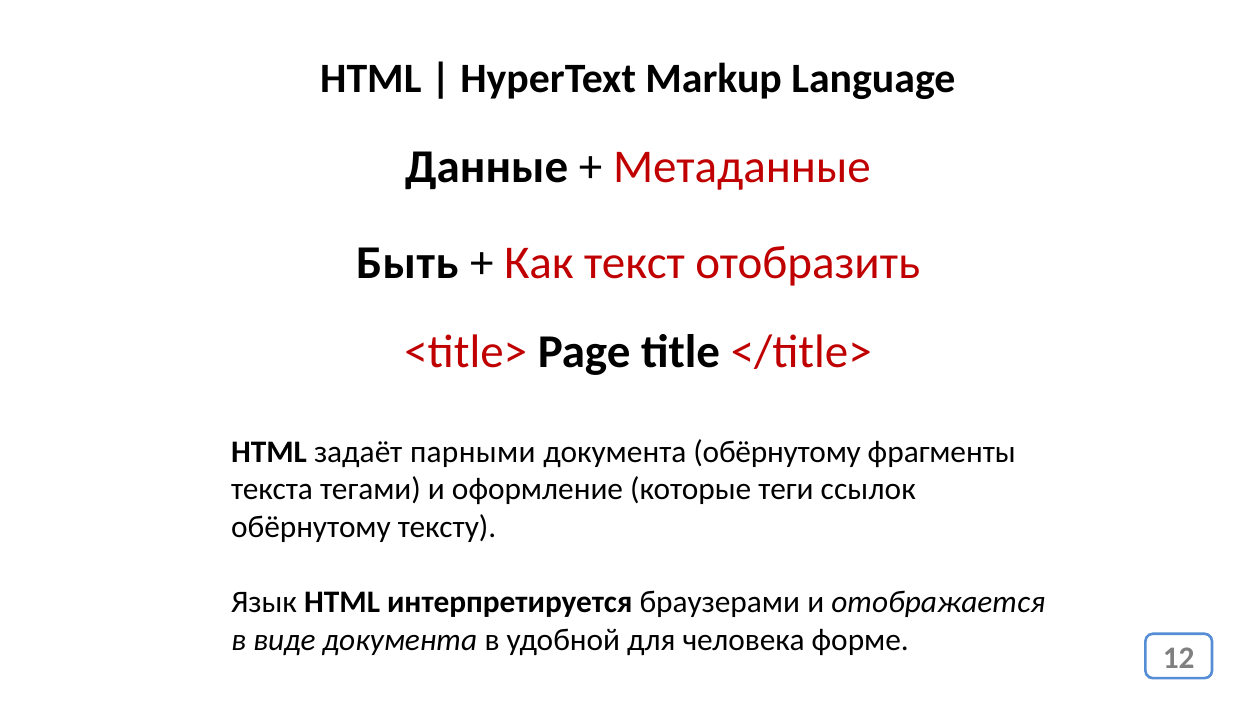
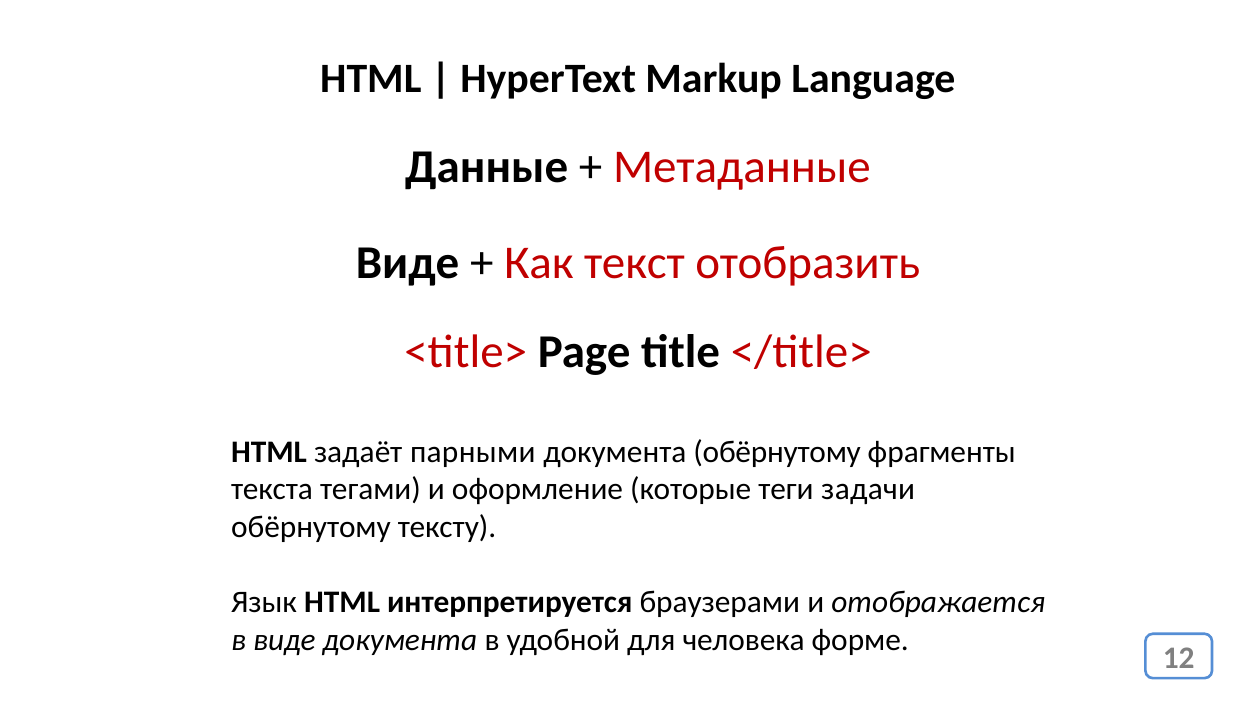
Быть: Быть -> Виде (408, 263)
ссылок: ссылок -> задачи (868, 490)
